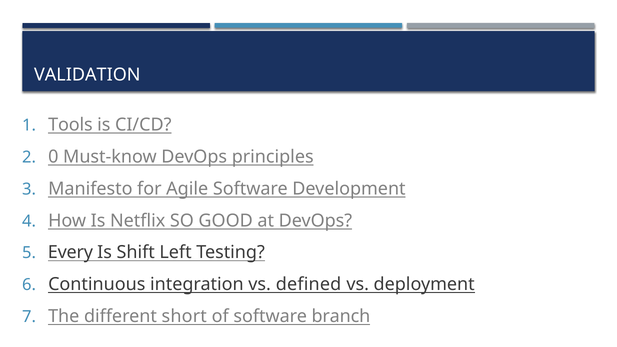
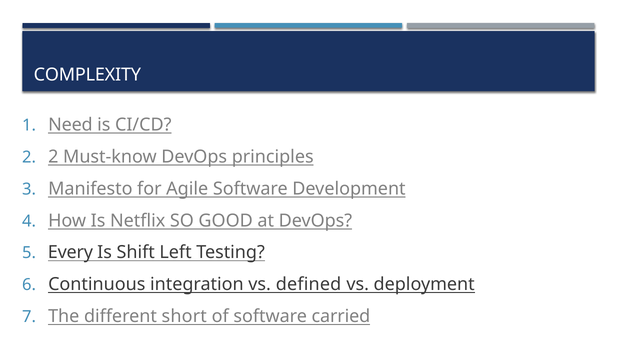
VALIDATION: VALIDATION -> COMPLEXITY (87, 75)
Tools: Tools -> Need (70, 125)
0: 0 -> 2 (53, 157)
branch: branch -> carried (341, 316)
